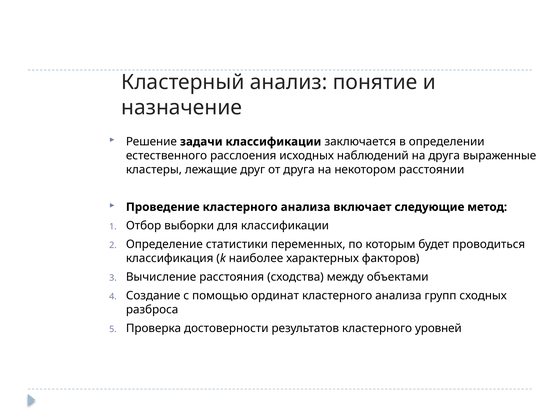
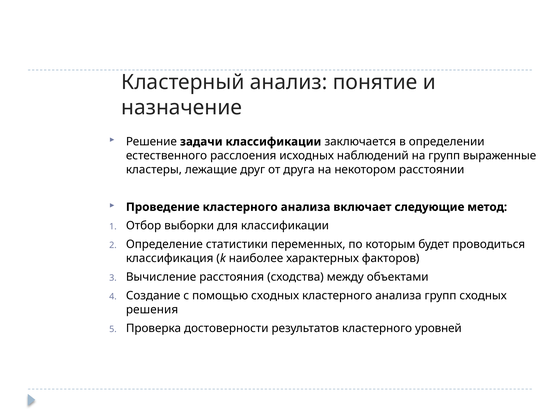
на друга: друга -> групп (444, 156)
помощью ординат: ординат -> сходных (275, 296)
разброса: разброса -> решения (152, 310)
